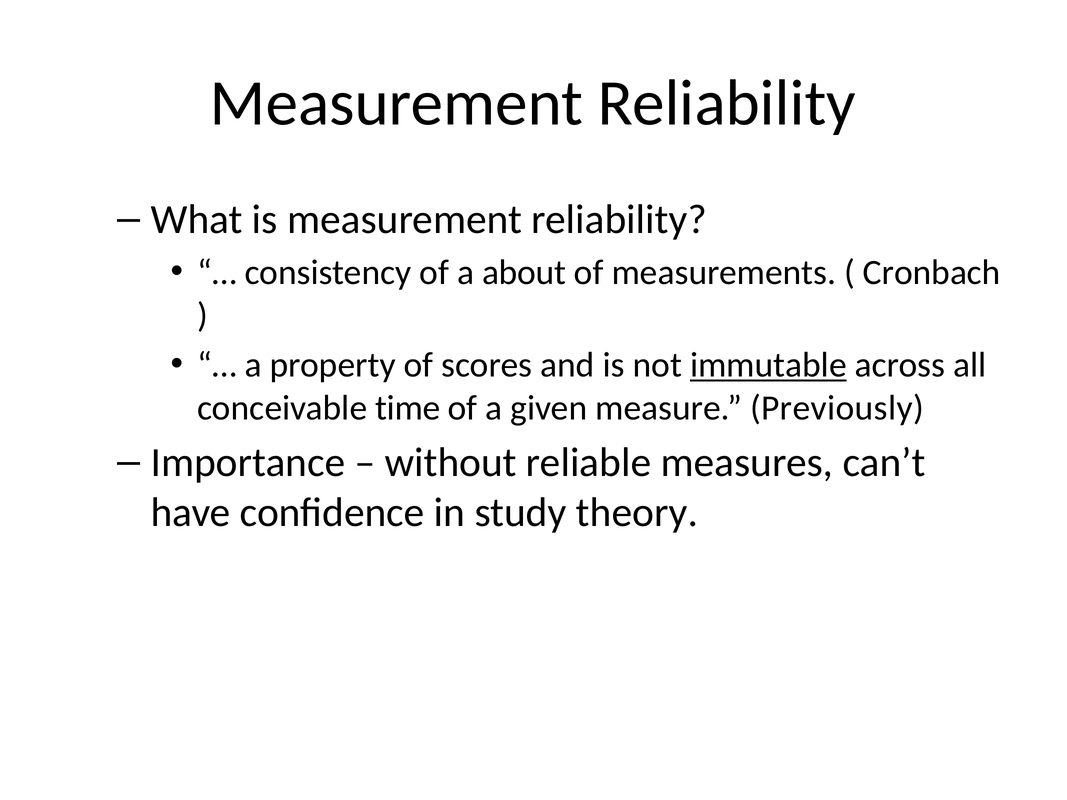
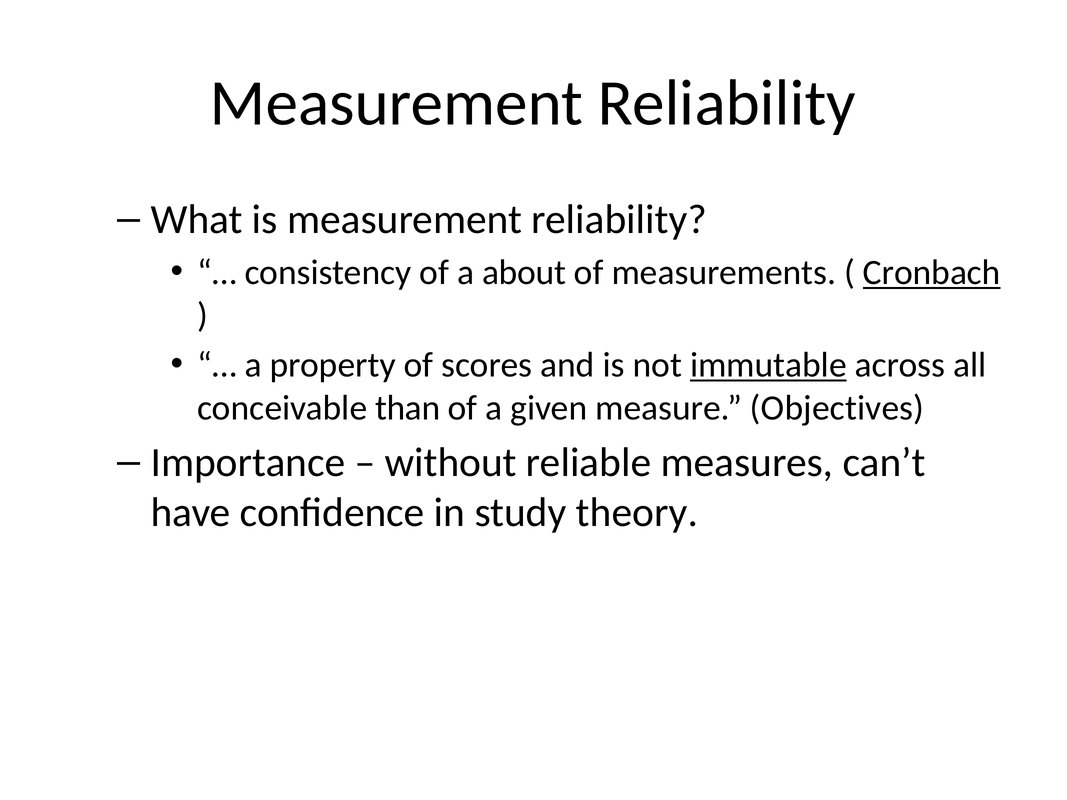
Cronbach underline: none -> present (932, 273)
time: time -> than (408, 408)
Previously: Previously -> Objectives (837, 408)
